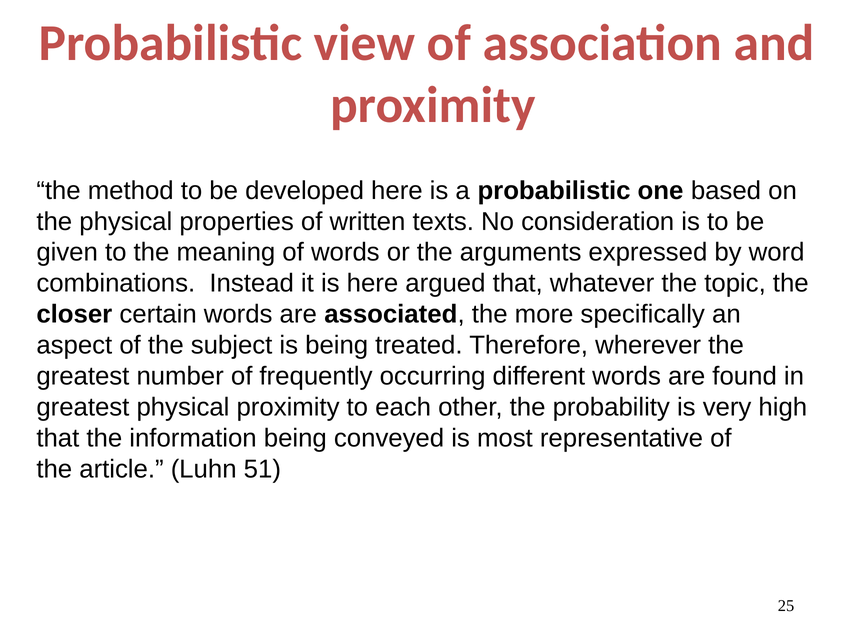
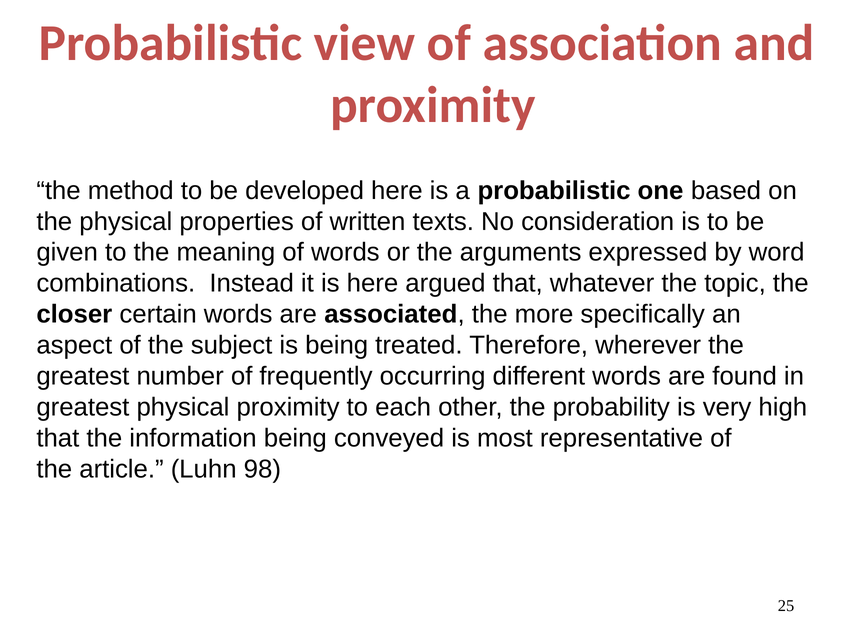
51: 51 -> 98 (262, 469)
